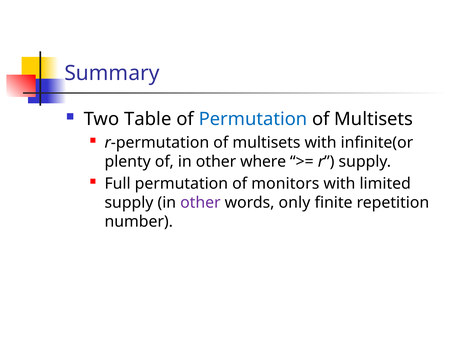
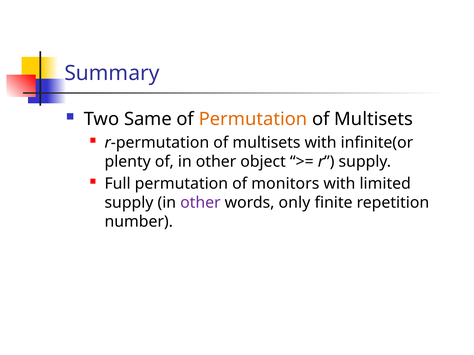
Table: Table -> Same (148, 119)
Permutation colour: blue -> orange (253, 119)
where: where -> object (263, 162)
